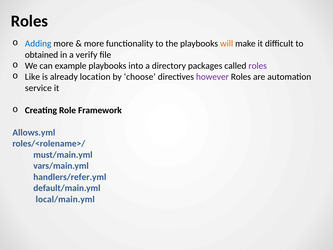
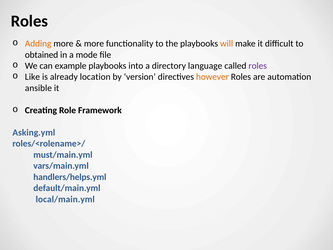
Adding colour: blue -> orange (38, 44)
verify: verify -> mode (87, 55)
packages: packages -> language (205, 66)
choose: choose -> version (140, 77)
however colour: purple -> orange (212, 77)
service: service -> ansible (38, 88)
Allows.yml: Allows.yml -> Asking.yml (34, 132)
handlers/refer.yml: handlers/refer.yml -> handlers/helps.yml (70, 177)
